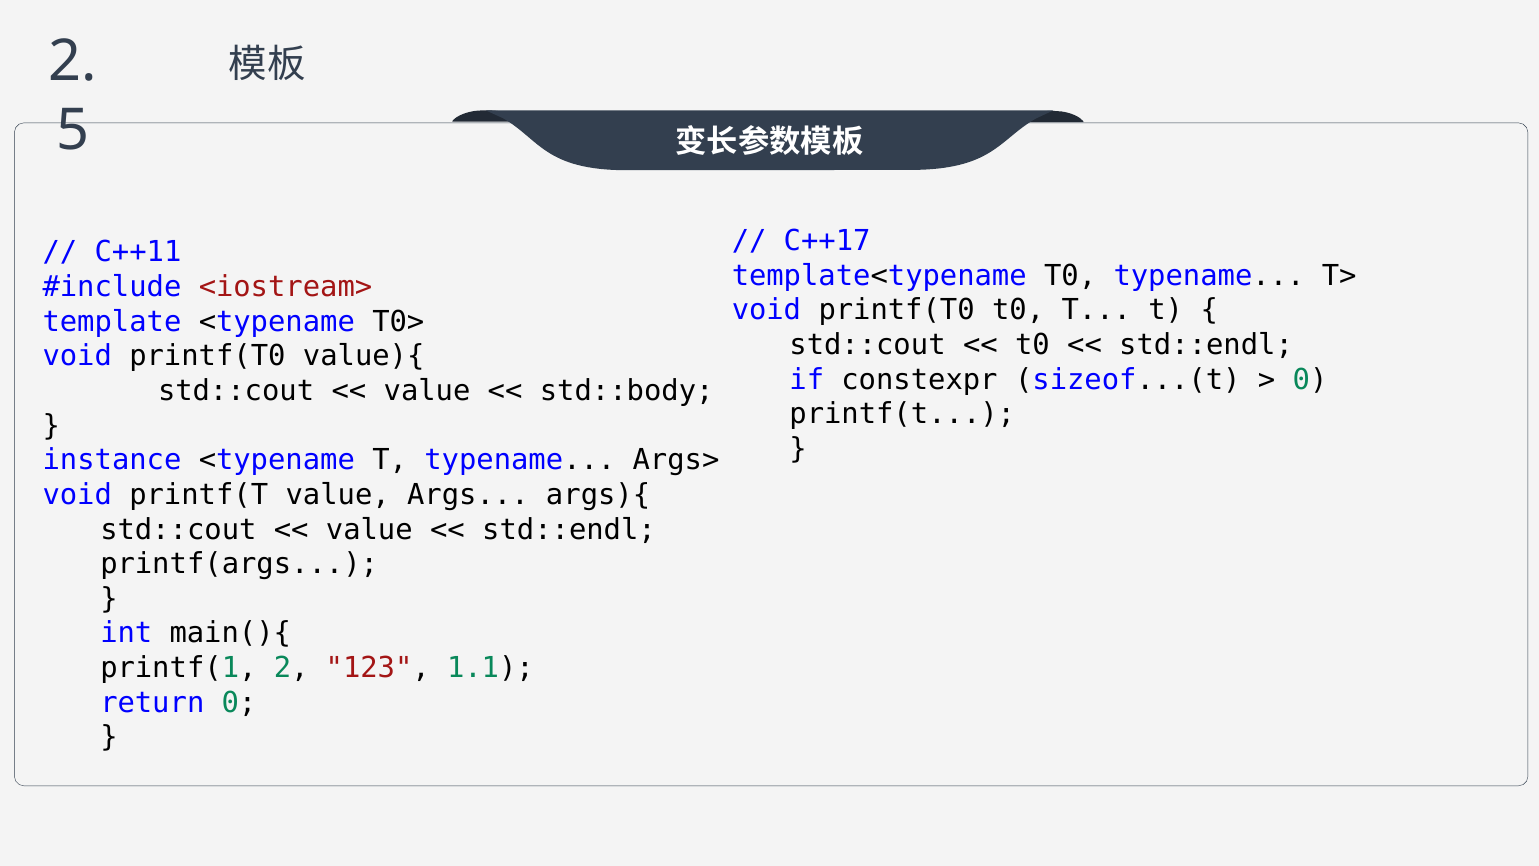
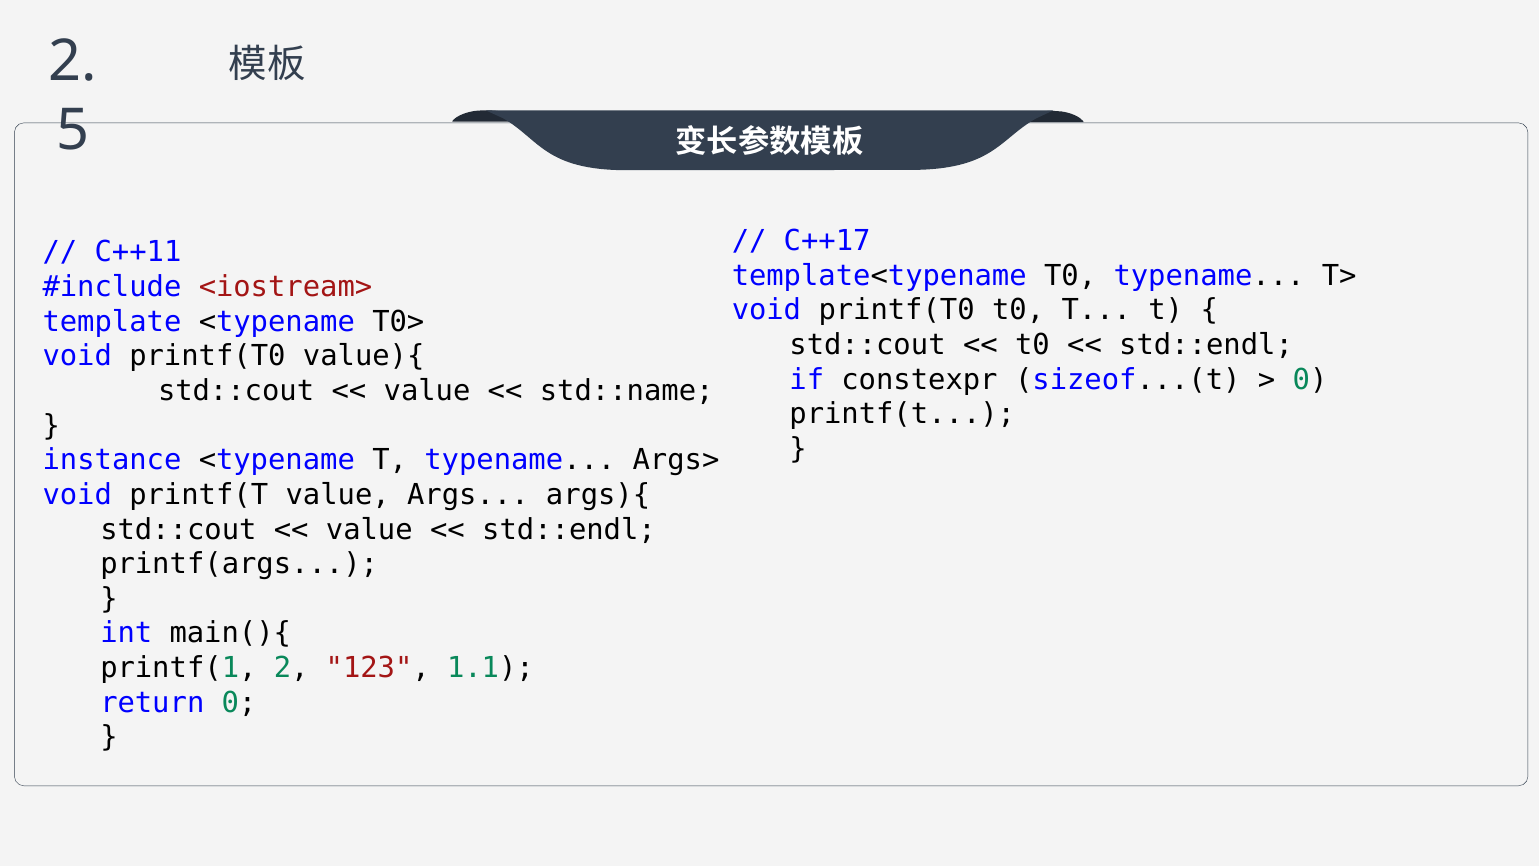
std::body: std::body -> std::name (627, 391)
